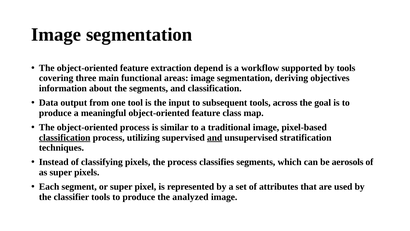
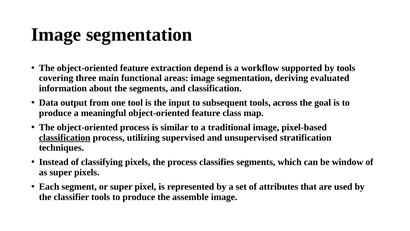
objectives: objectives -> evaluated (330, 78)
and underline: present -> none (215, 137)
aerosols: aerosols -> window (348, 162)
analyzed: analyzed -> assemble (190, 197)
